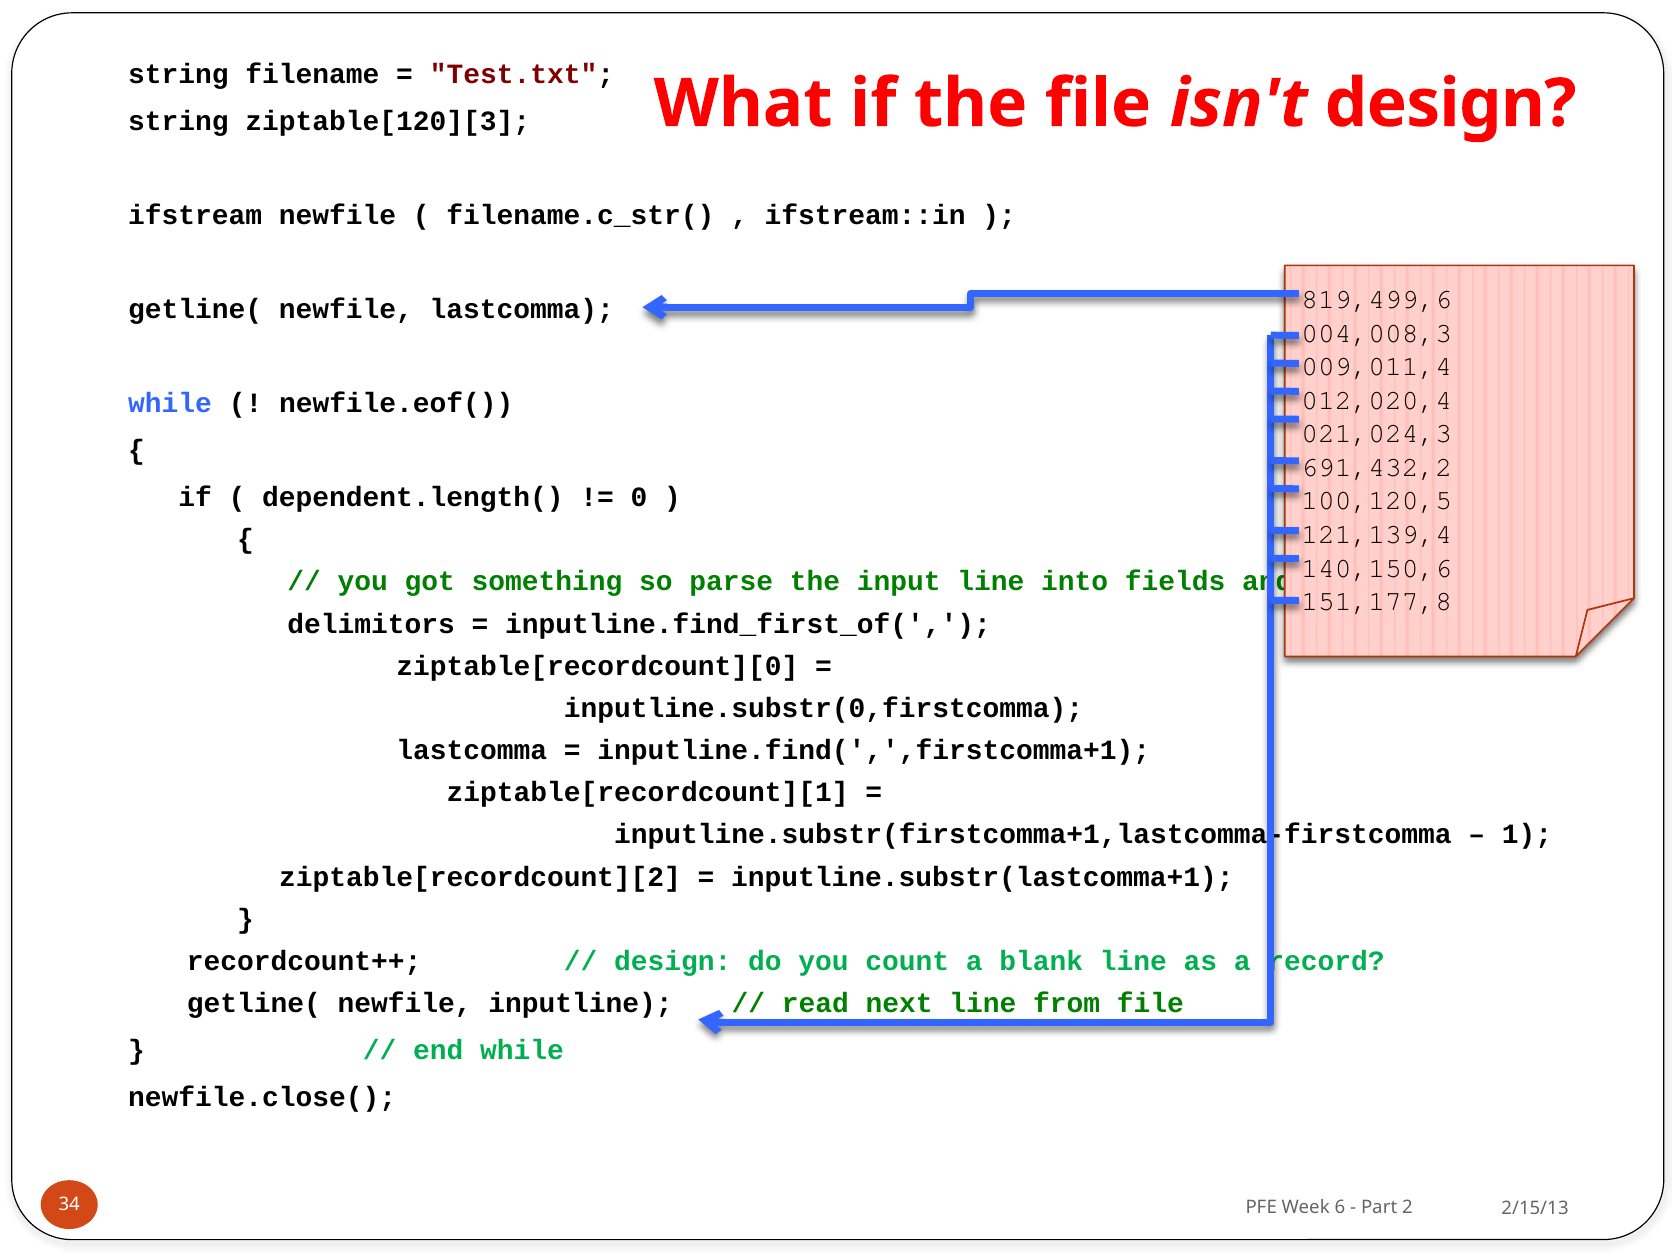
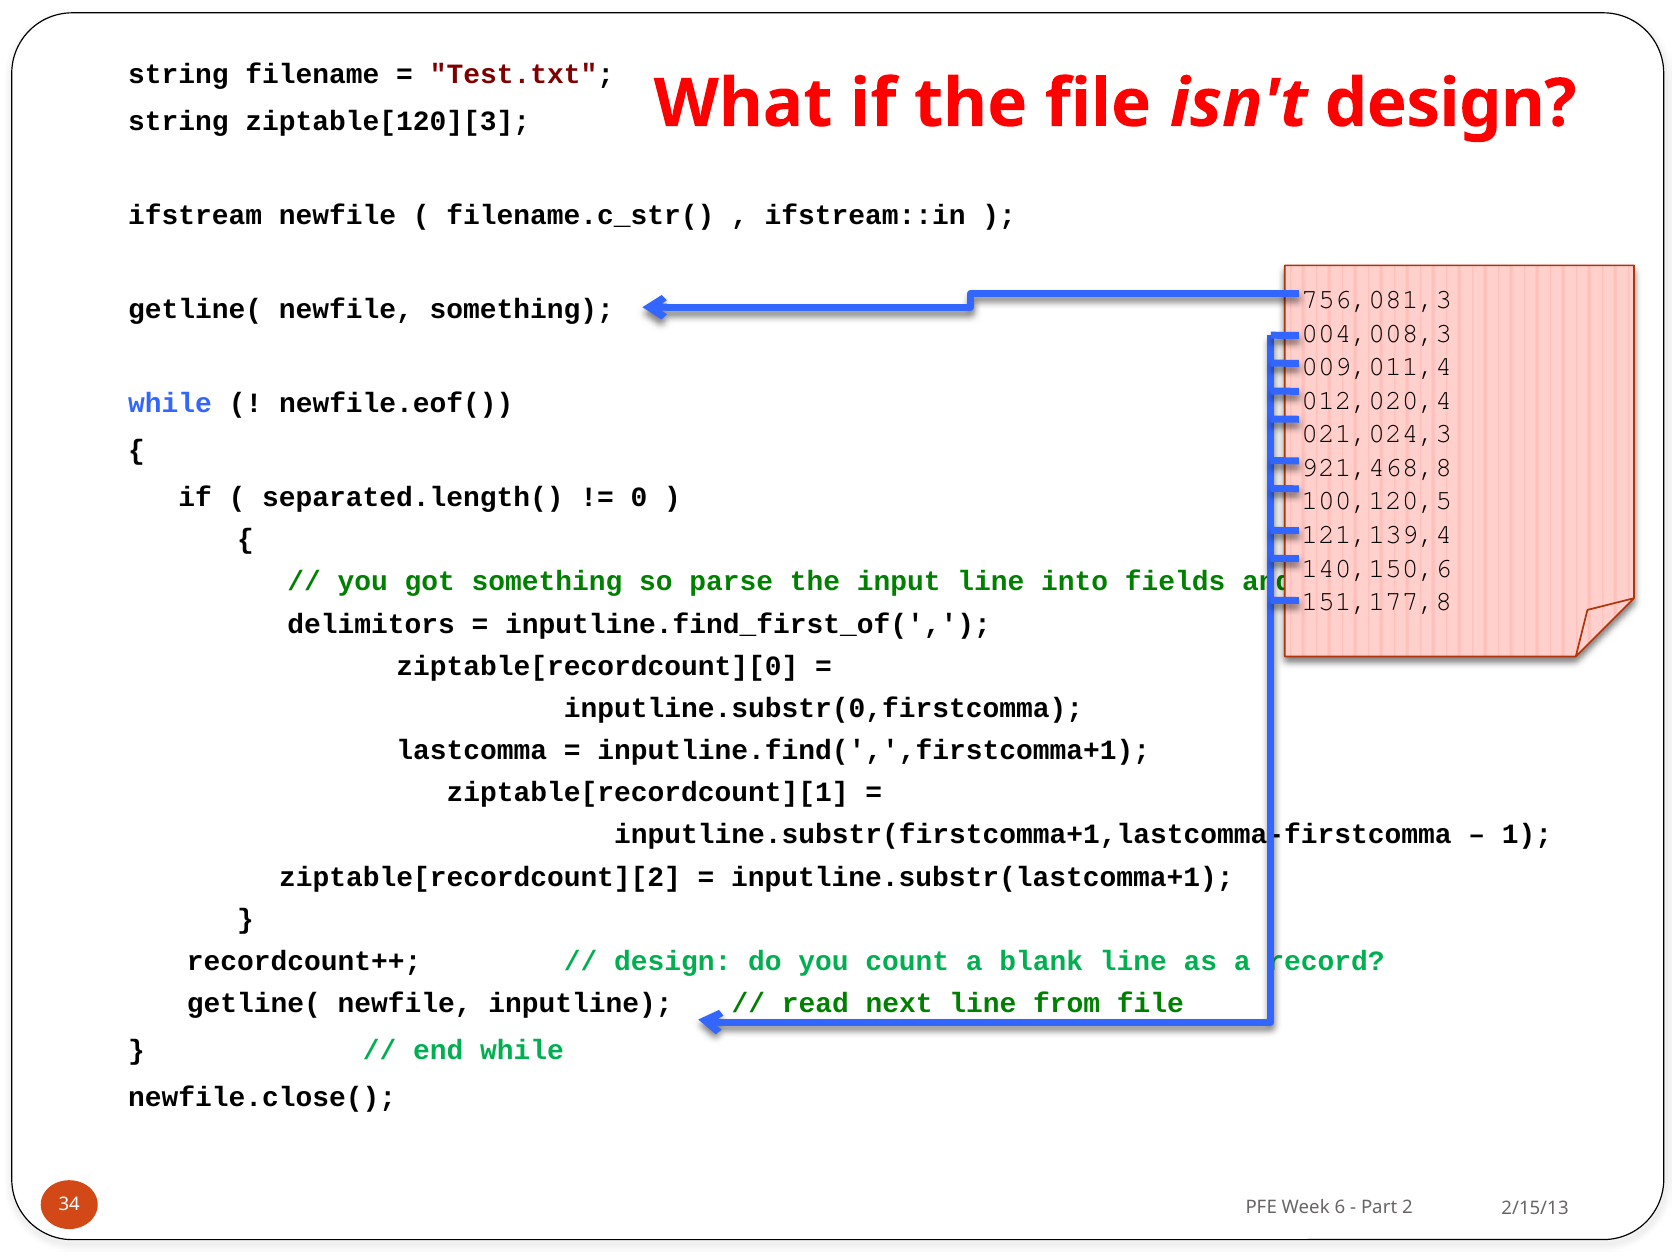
819,499,6: 819,499,6 -> 756,081,3 (1377, 300)
newfile lastcomma: lastcomma -> something (522, 309)
691,432,2: 691,432,2 -> 921,468,8 (1377, 467)
dependent.length(: dependent.length( -> separated.length( (413, 497)
